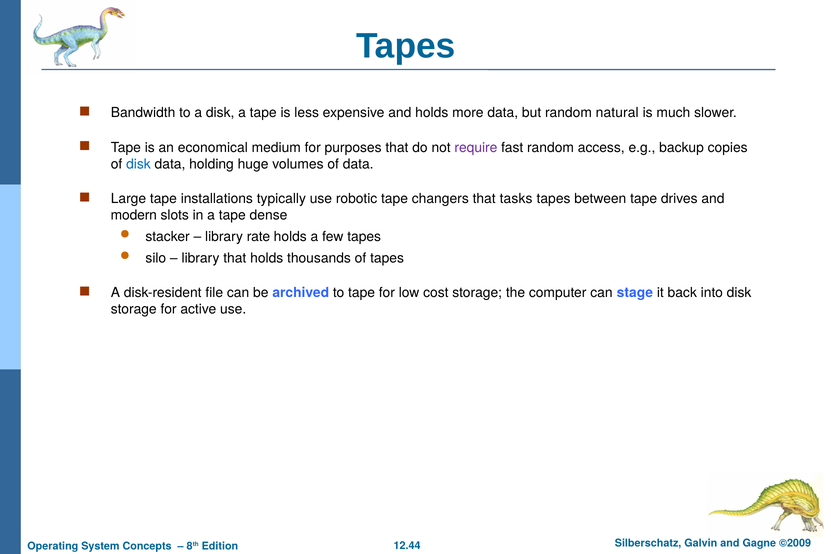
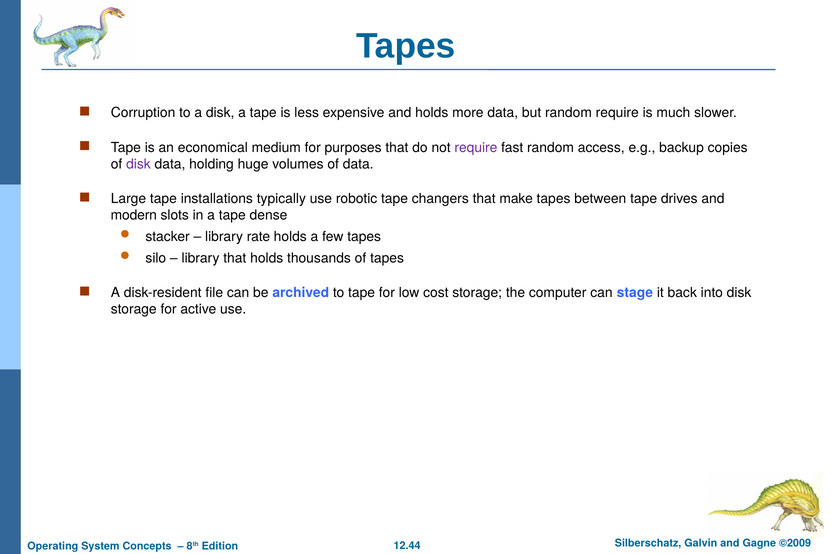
Bandwidth: Bandwidth -> Corruption (143, 113)
random natural: natural -> require (617, 113)
disk colour: blue -> purple (138, 164)
tasks: tasks -> make (516, 199)
